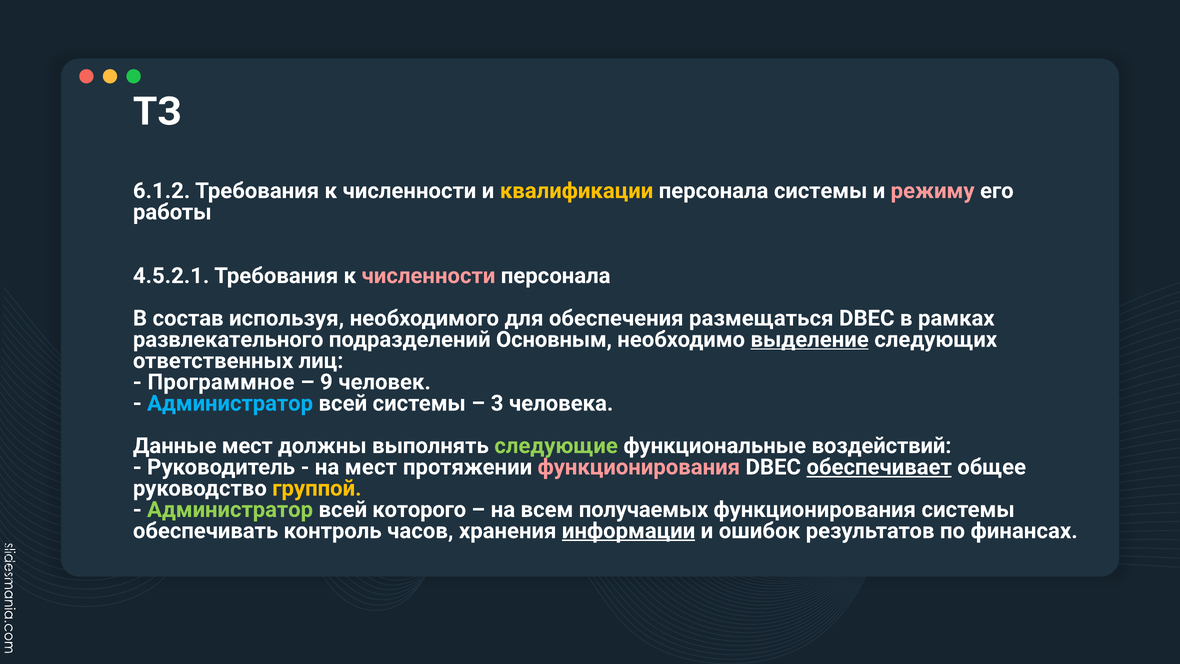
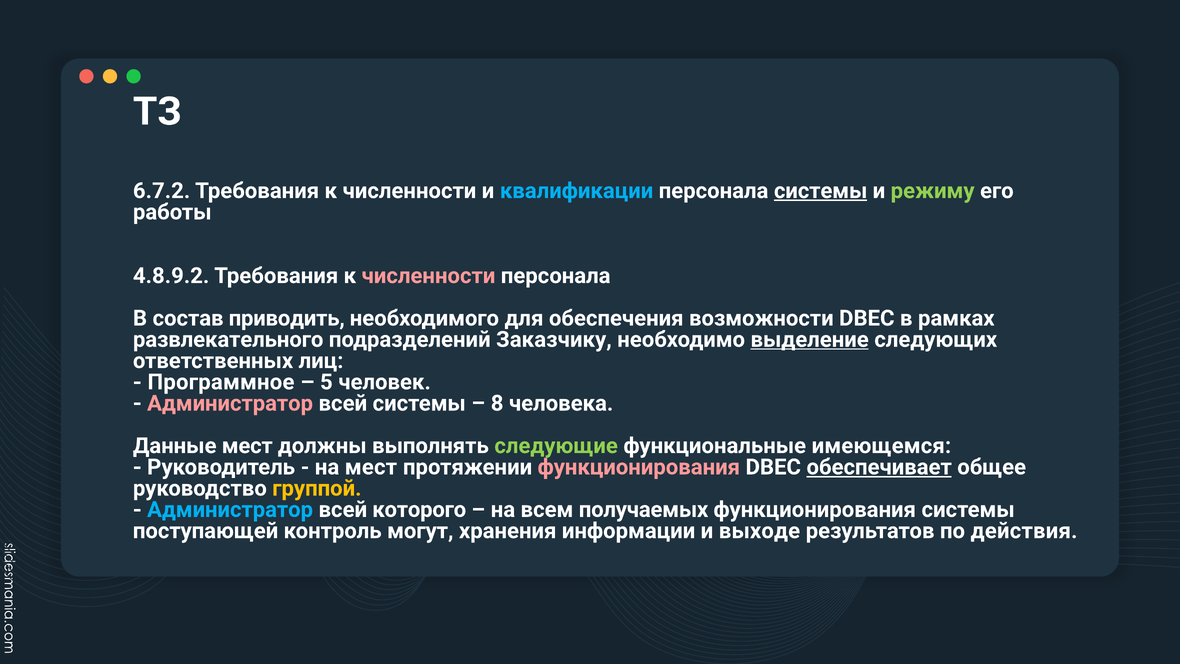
6.1.2: 6.1.2 -> 6.7.2 (162, 191)
квалификации colour: yellow -> light blue (577, 191)
системы underline: none -> present (821, 191)
режиму colour: pink -> light green (933, 191)
4.5.2.1: 4.5.2.1 -> 4.8.9.2 (171, 276)
используя: используя -> приводить (287, 318)
размещаться: размещаться -> возможности (761, 318)
Основным: Основным -> Заказчику (554, 339)
9: 9 -> 5 (326, 382)
Администратор colour: light blue -> pink (230, 403)
3: 3 -> 8 (497, 403)
воздействий: воздействий -> имеющемся (881, 446)
Администратор colour: light green -> light blue (230, 509)
обеспечивать: обеспечивать -> поступающей (206, 531)
часов: часов -> могут (420, 531)
информации underline: present -> none (629, 531)
ошибок: ошибок -> выходе (759, 531)
финансах: финансах -> действия (1024, 531)
